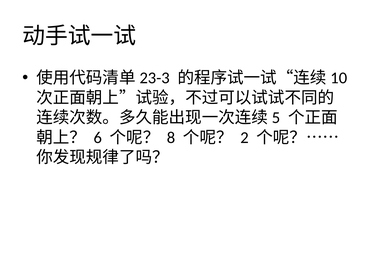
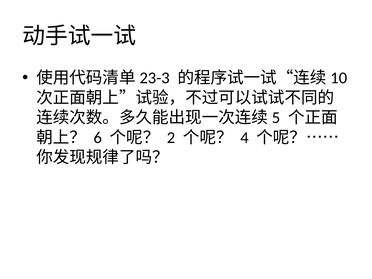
8: 8 -> 2 (171, 138)
2: 2 -> 4 (244, 138)
